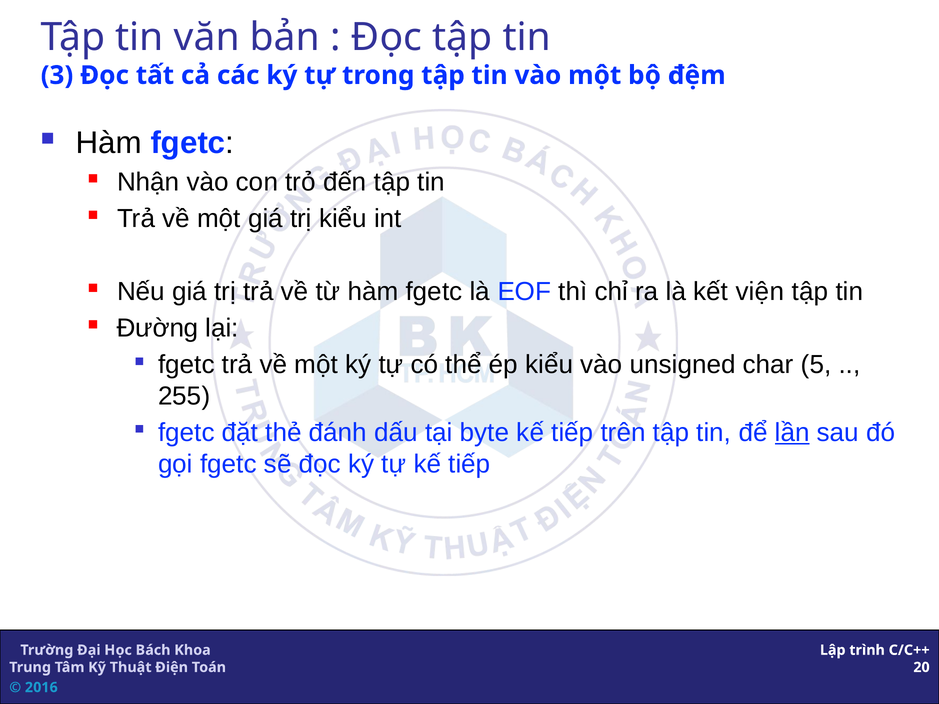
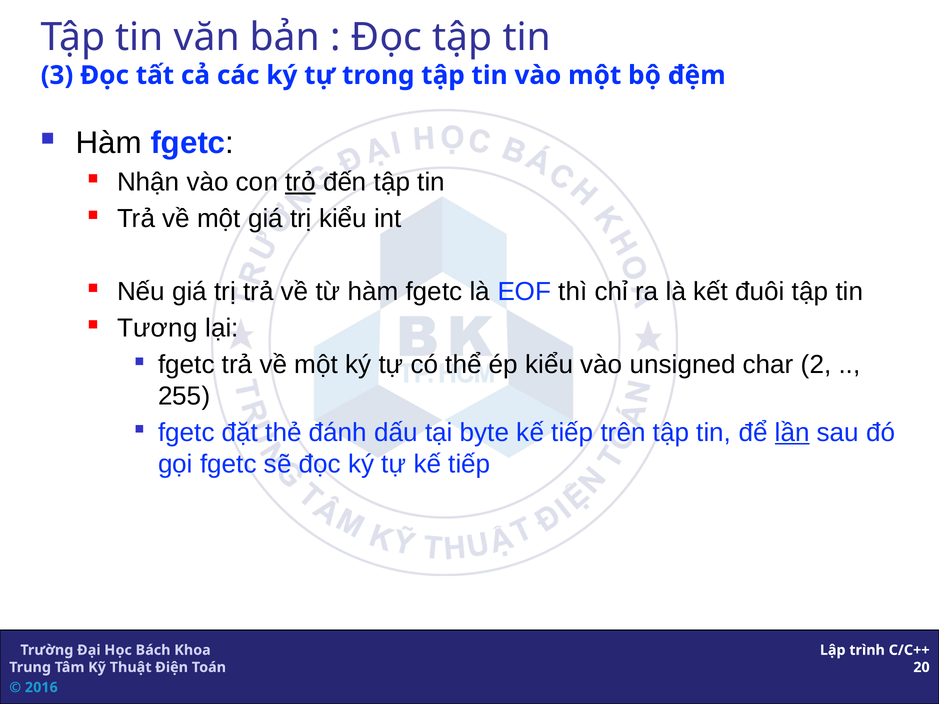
trỏ underline: none -> present (300, 182)
viện: viện -> đuôi (760, 292)
Đường: Đường -> Tương (157, 328)
5: 5 -> 2 (816, 365)
